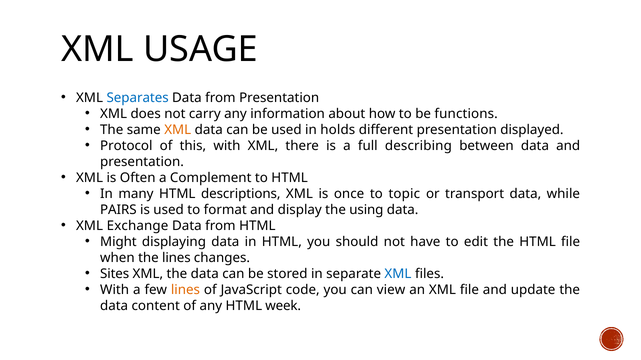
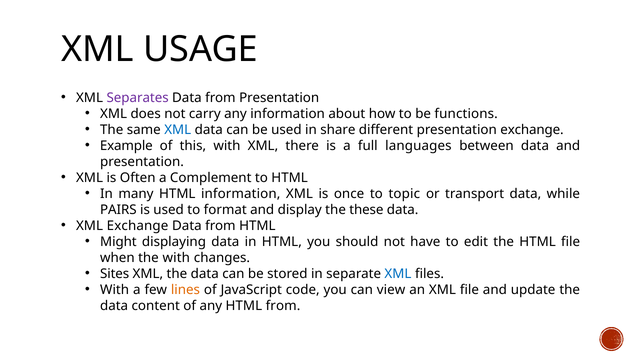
Separates colour: blue -> purple (138, 98)
XML colour: orange -> blue (178, 130)
holds: holds -> share (338, 130)
presentation displayed: displayed -> exchange (532, 130)
Protocol: Protocol -> Example (126, 146)
describing: describing -> languages (418, 146)
HTML descriptions: descriptions -> information (241, 194)
using: using -> these (366, 210)
the lines: lines -> with (176, 258)
HTML week: week -> from (283, 306)
